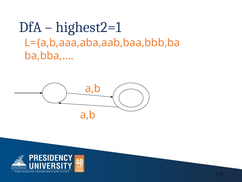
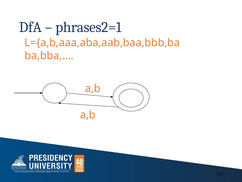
highest2=1: highest2=1 -> phrases2=1 (89, 27)
